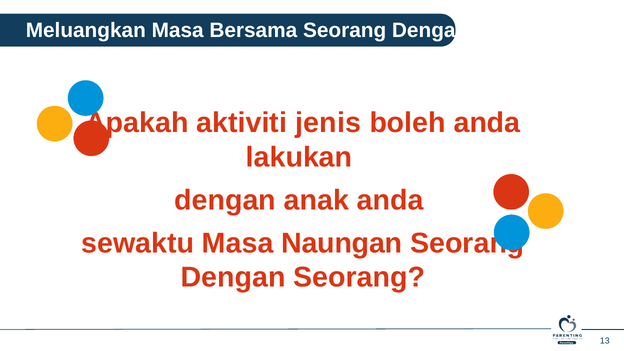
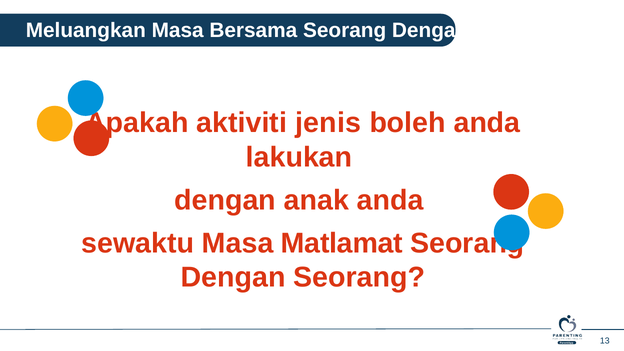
Naungan: Naungan -> Matlamat (342, 243)
